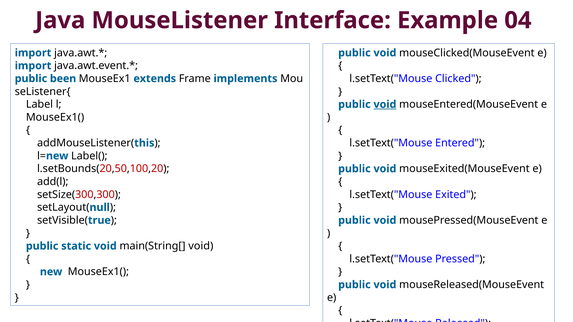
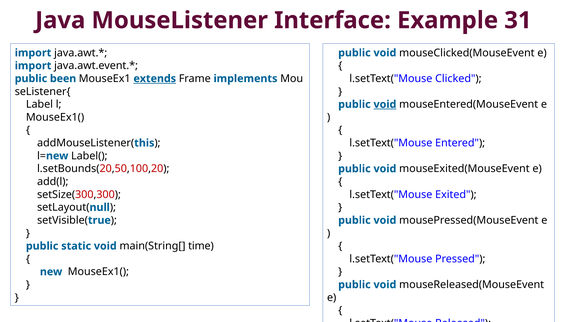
04: 04 -> 31 (518, 20)
extends underline: none -> present (155, 79)
main(String[ void: void -> time (201, 246)
